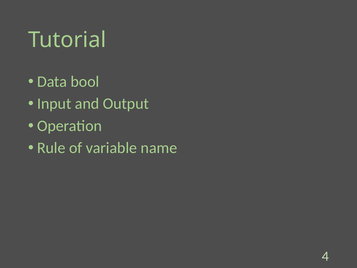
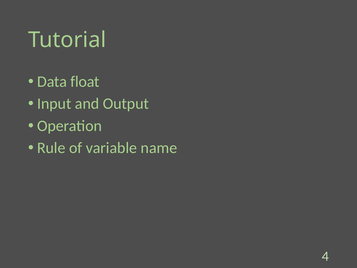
bool: bool -> float (85, 82)
